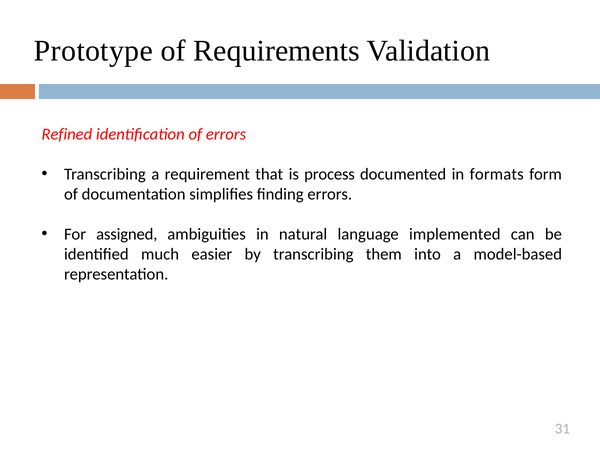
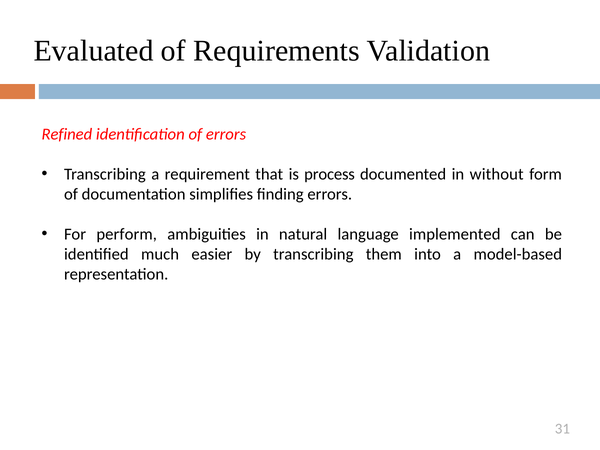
Prototype: Prototype -> Evaluated (94, 51)
formats: formats -> without (497, 174)
assigned: assigned -> perform (127, 234)
